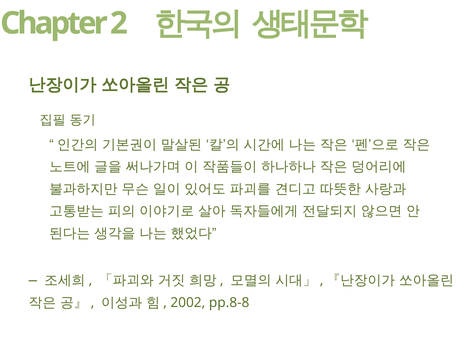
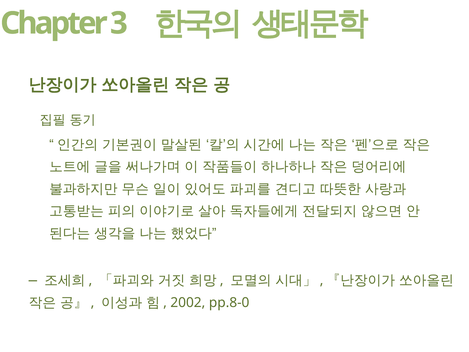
2: 2 -> 3 (119, 23)
pp.8-8: pp.8-8 -> pp.8-0 (229, 302)
